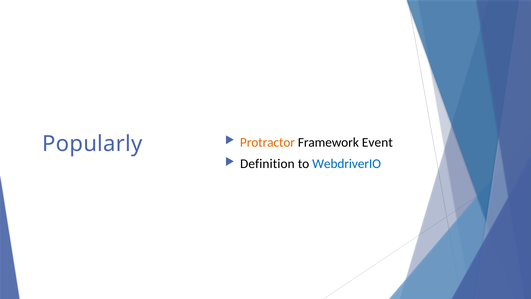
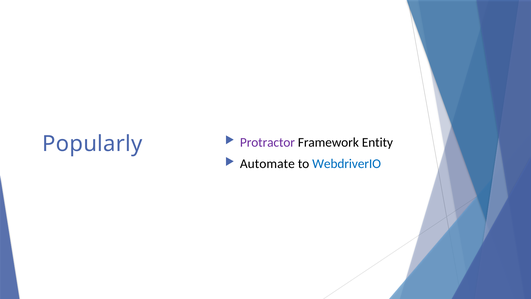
Protractor colour: orange -> purple (267, 142)
Event: Event -> Entity (377, 142)
Definition: Definition -> Automate (267, 164)
